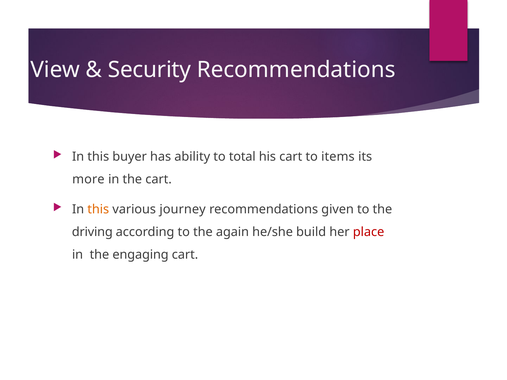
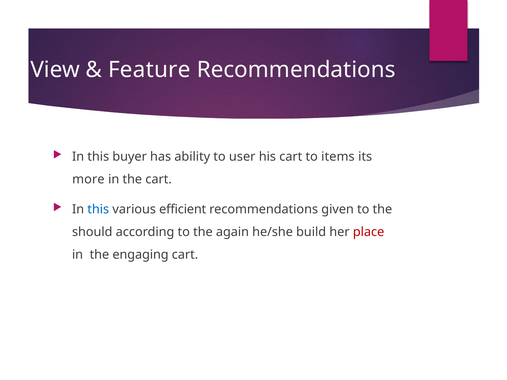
Security: Security -> Feature (149, 70)
total: total -> user (242, 157)
this colour: orange -> blue (98, 209)
journey: journey -> efficient (183, 209)
driving: driving -> should (92, 232)
